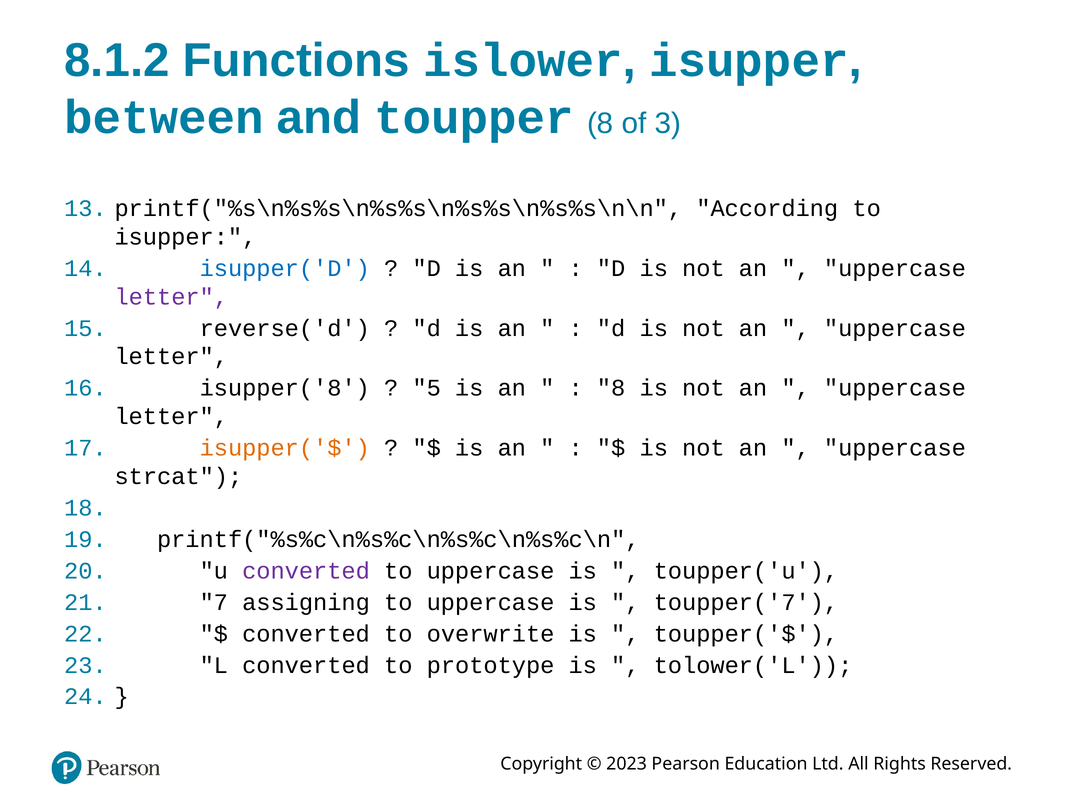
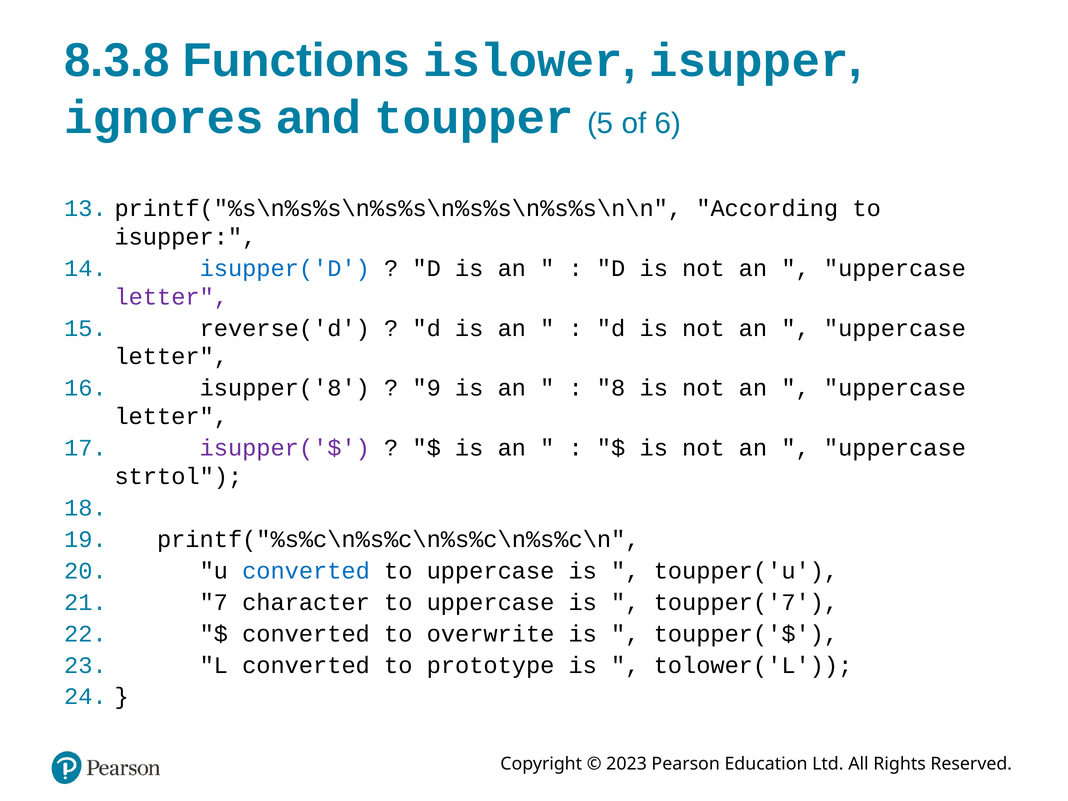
8.1.2: 8.1.2 -> 8.3.8 (117, 60)
between: between -> ignores (164, 117)
toupper 8: 8 -> 5 (600, 123)
3: 3 -> 6 (668, 123)
5: 5 -> 9 (427, 388)
isupper('$ colour: orange -> purple (285, 448)
strcat: strcat -> strtol (178, 476)
converted colour: purple -> blue (306, 571)
assigning: assigning -> character (306, 602)
